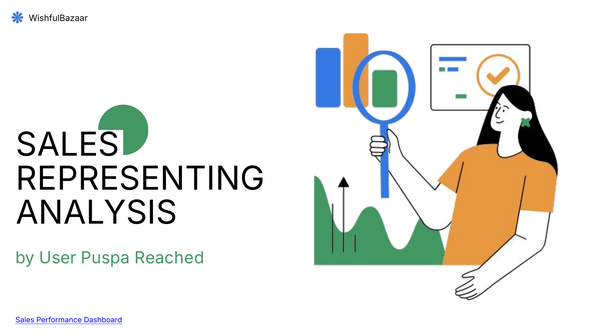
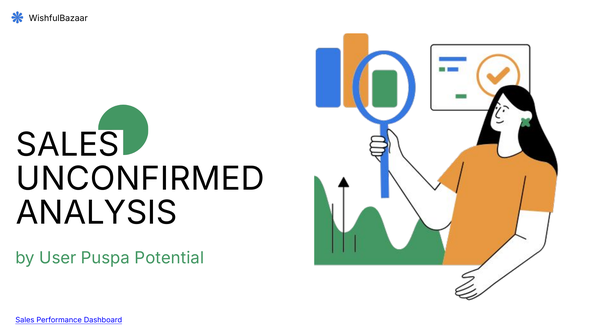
REPRESENTING: REPRESENTING -> UNCONFIRMED (140, 179)
Reached: Reached -> Potential (169, 258)
